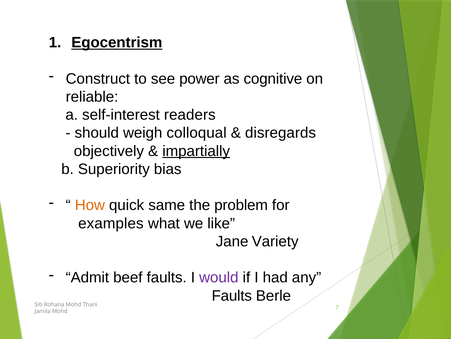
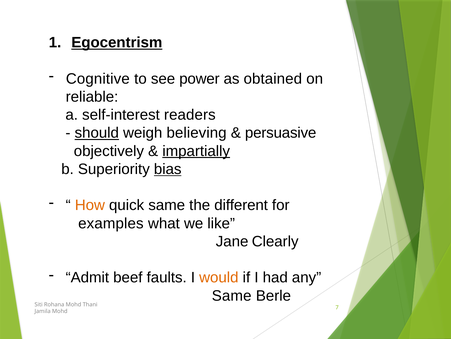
Construct: Construct -> Cognitive (98, 79)
cognitive: cognitive -> obtained (273, 79)
should underline: none -> present (97, 133)
colloqual: colloqual -> believing (197, 133)
disregards: disregards -> persuasive (281, 133)
bias underline: none -> present (168, 169)
problem: problem -> different (241, 205)
Variety: Variety -> Clearly (275, 241)
would colour: purple -> orange (219, 277)
Faults: Faults -> Same (232, 295)
